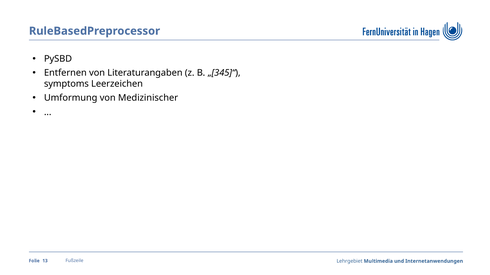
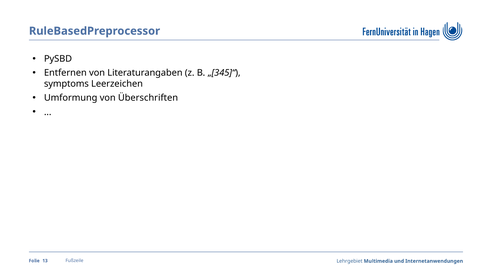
Medizinischer: Medizinischer -> Überschriften (148, 98)
